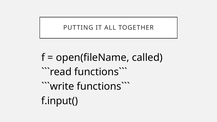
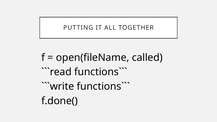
f.input(: f.input( -> f.done( (60, 101)
